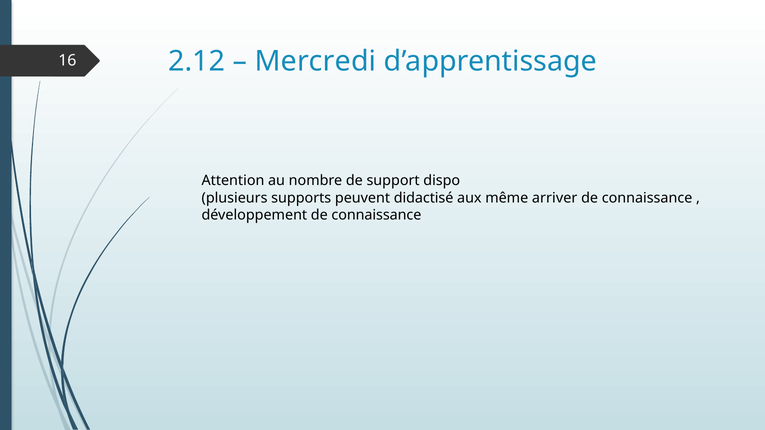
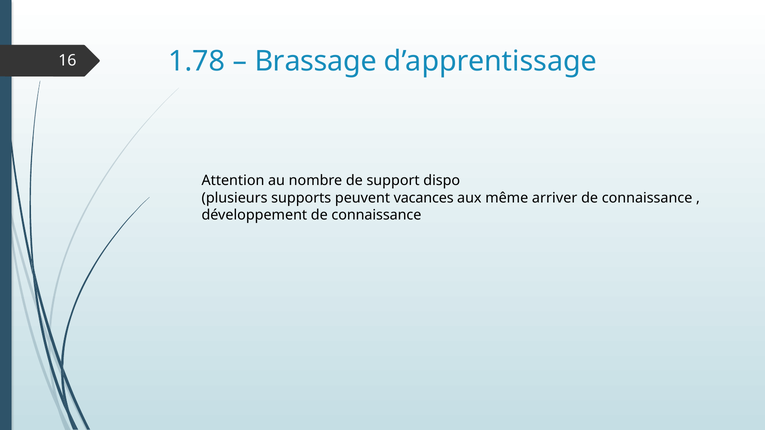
2.12: 2.12 -> 1.78 (197, 61)
Mercredi: Mercredi -> Brassage (316, 61)
didactisé: didactisé -> vacances (424, 198)
